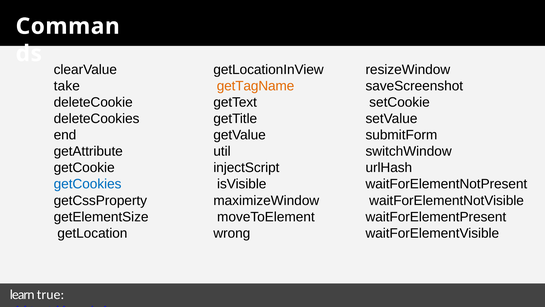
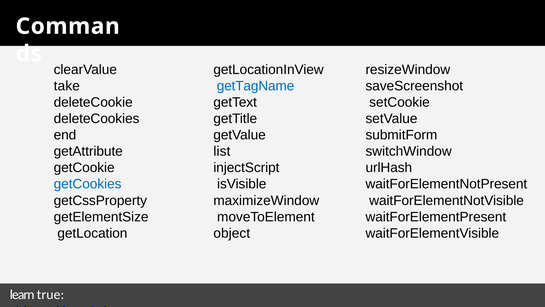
getTagName colour: orange -> blue (256, 86)
util: util -> list (222, 151)
wrong: wrong -> object (232, 233)
